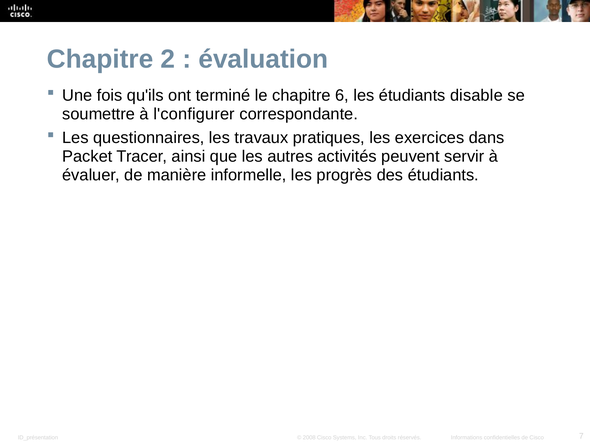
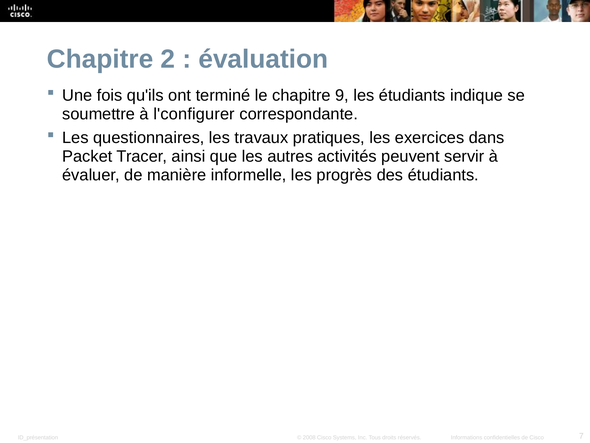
6: 6 -> 9 (342, 95)
disable: disable -> indique (476, 95)
